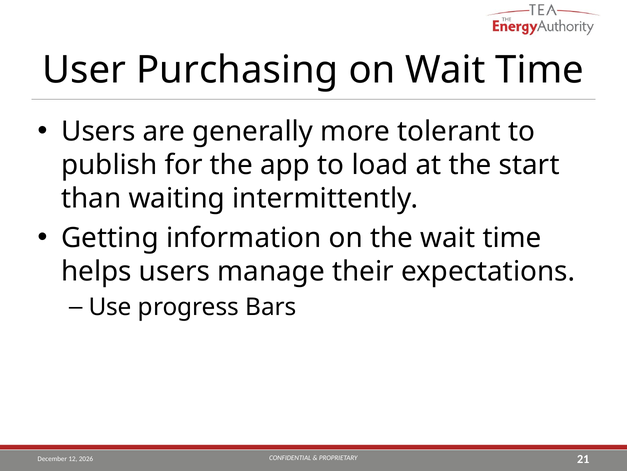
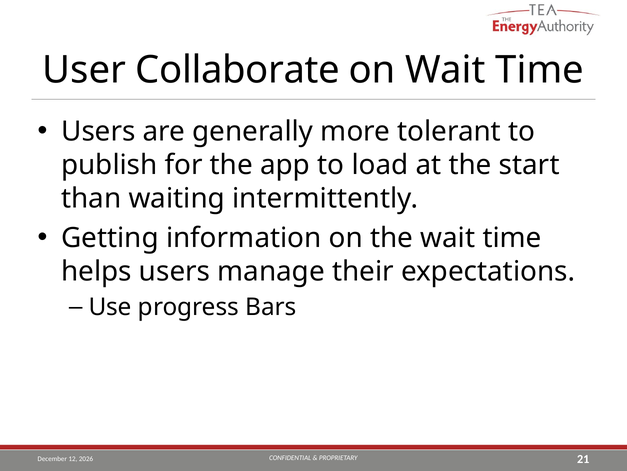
Purchasing: Purchasing -> Collaborate (238, 70)
